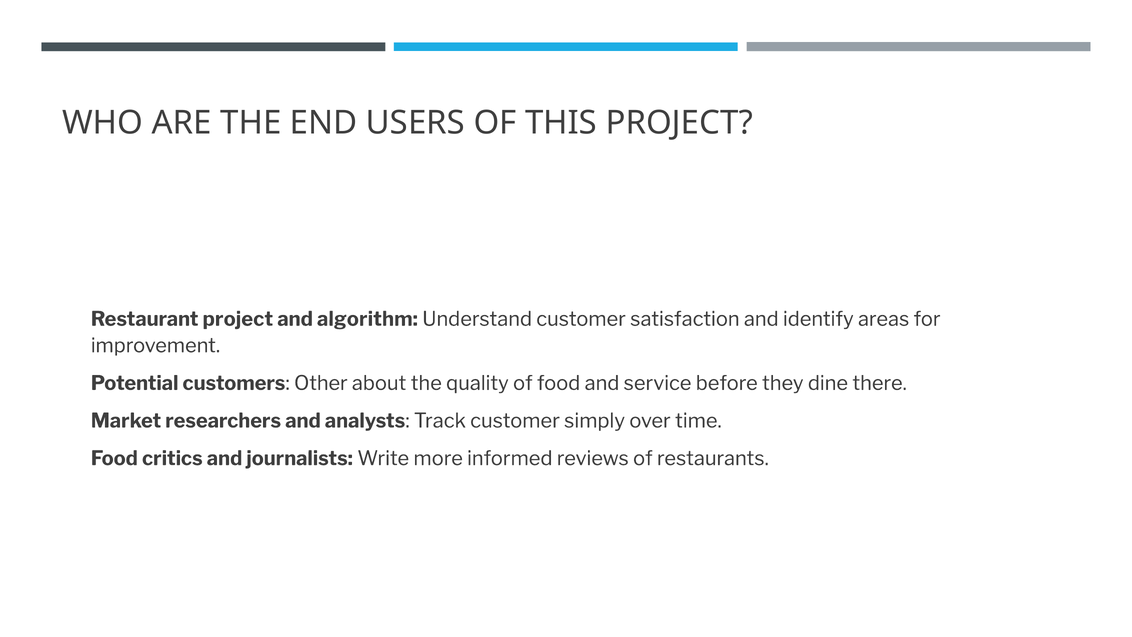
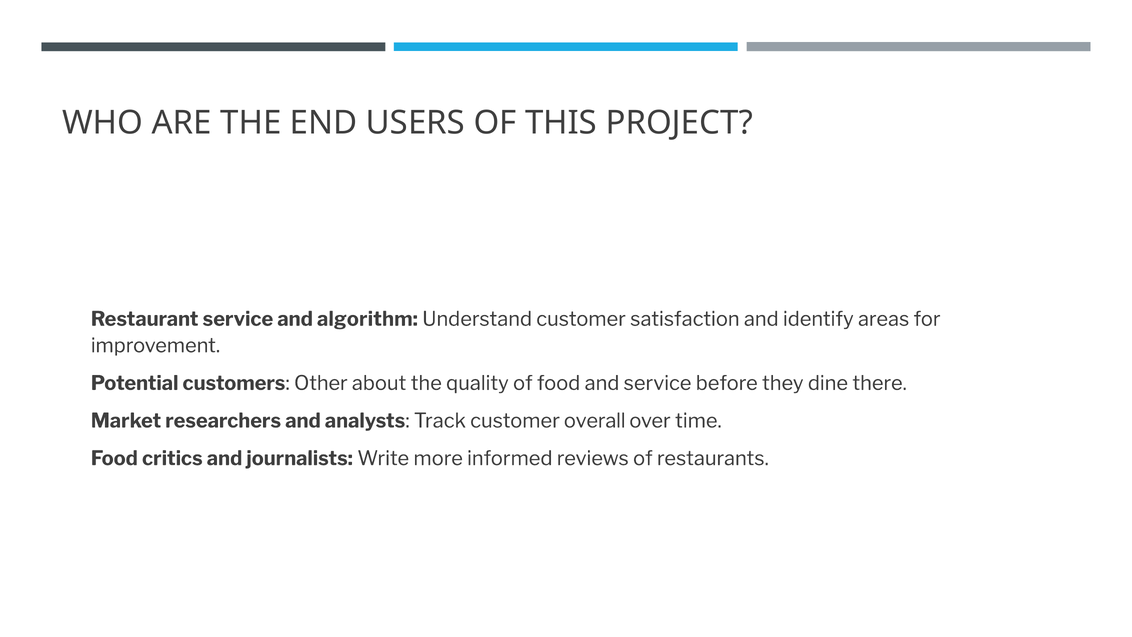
project: project -> service (238, 319)
simply: simply -> overall (595, 421)
